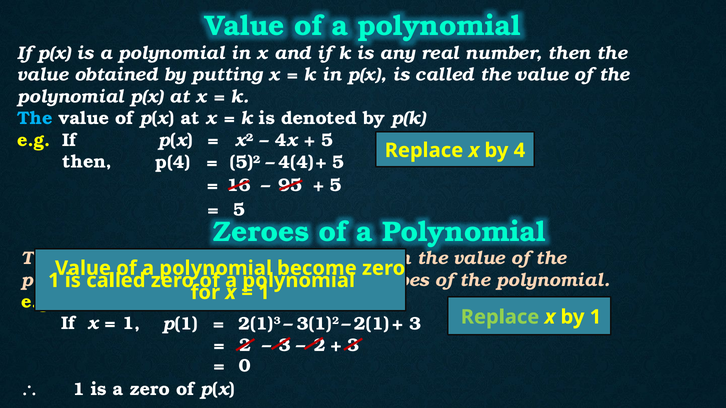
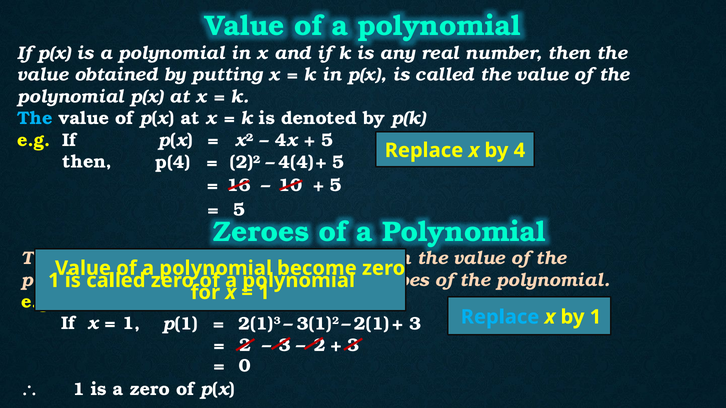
5)²: 5)² -> 2)² (245, 163)
95: 95 -> 10 (290, 185)
Replace colour: light green -> light blue (500, 317)
